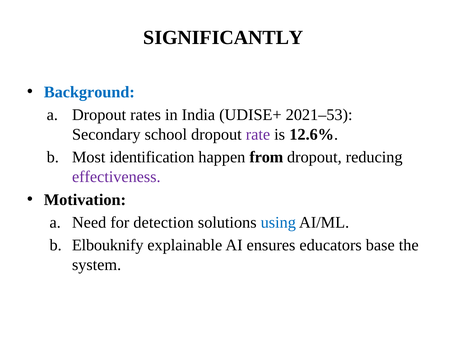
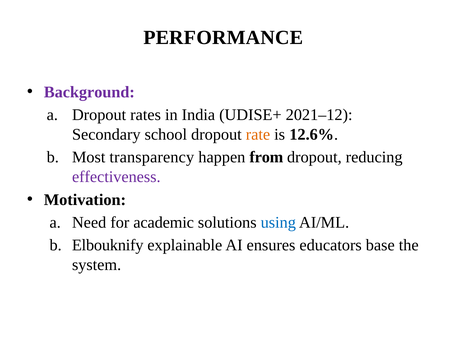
SIGNIFICANTLY: SIGNIFICANTLY -> PERFORMANCE (223, 37)
Background colour: blue -> purple (89, 92)
2021–53: 2021–53 -> 2021–12 (319, 115)
rate colour: purple -> orange (258, 134)
identification: identification -> transparency (152, 157)
detection: detection -> academic (164, 222)
